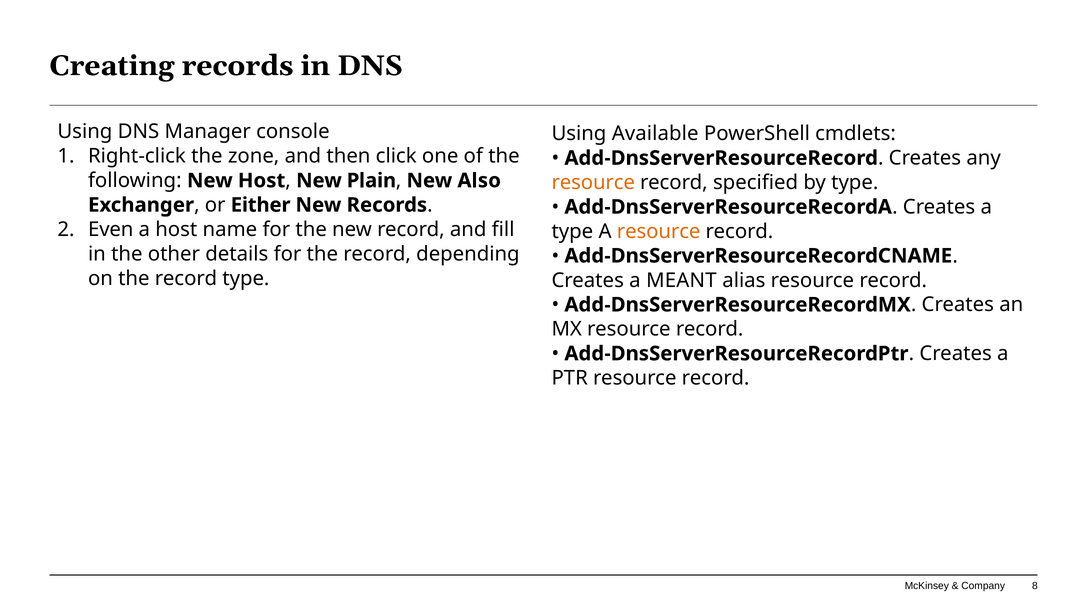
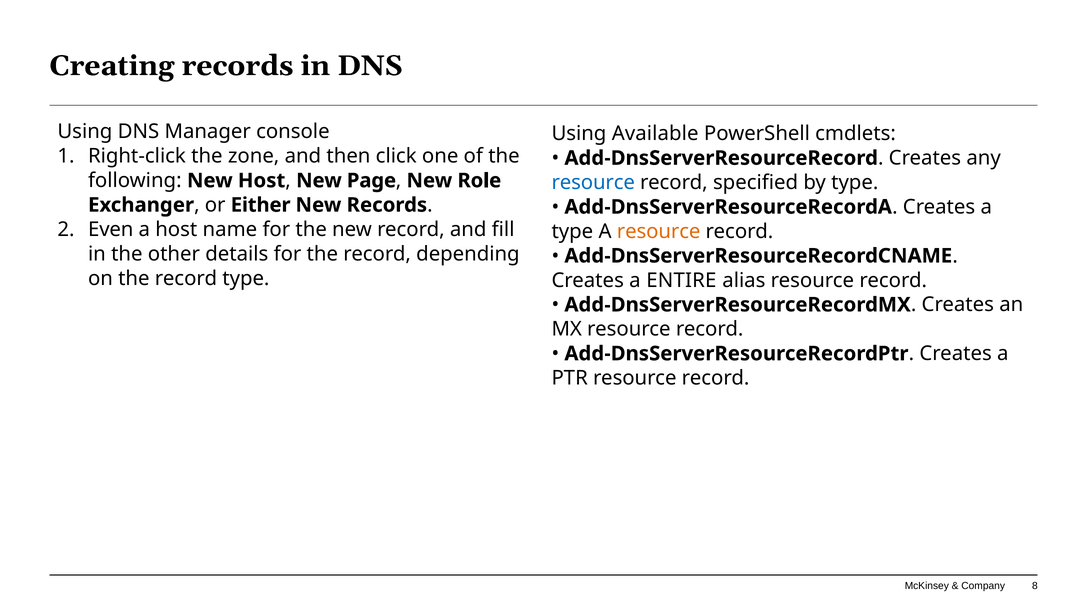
Plain: Plain -> Page (371, 181)
Also: Also -> Role (479, 181)
resource colour: orange -> blue (593, 183)
MEANT: MEANT -> ENTIRE (681, 281)
